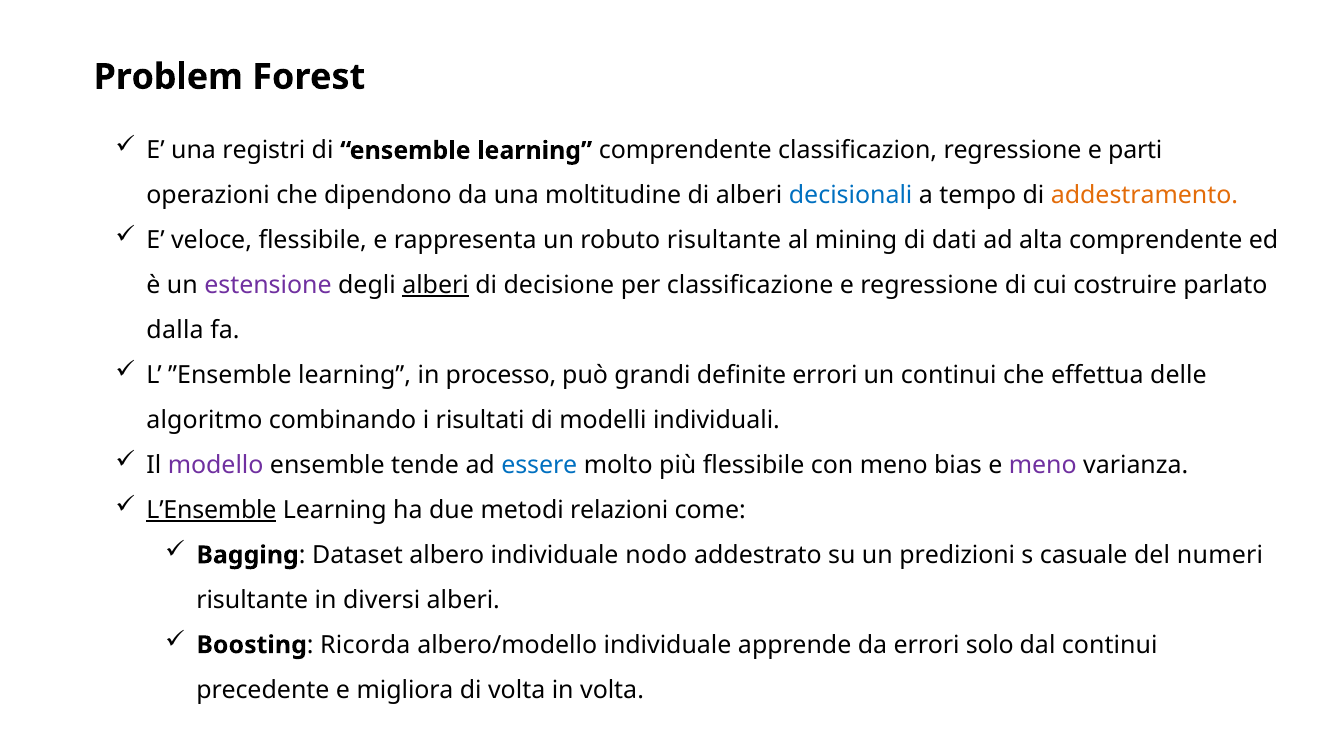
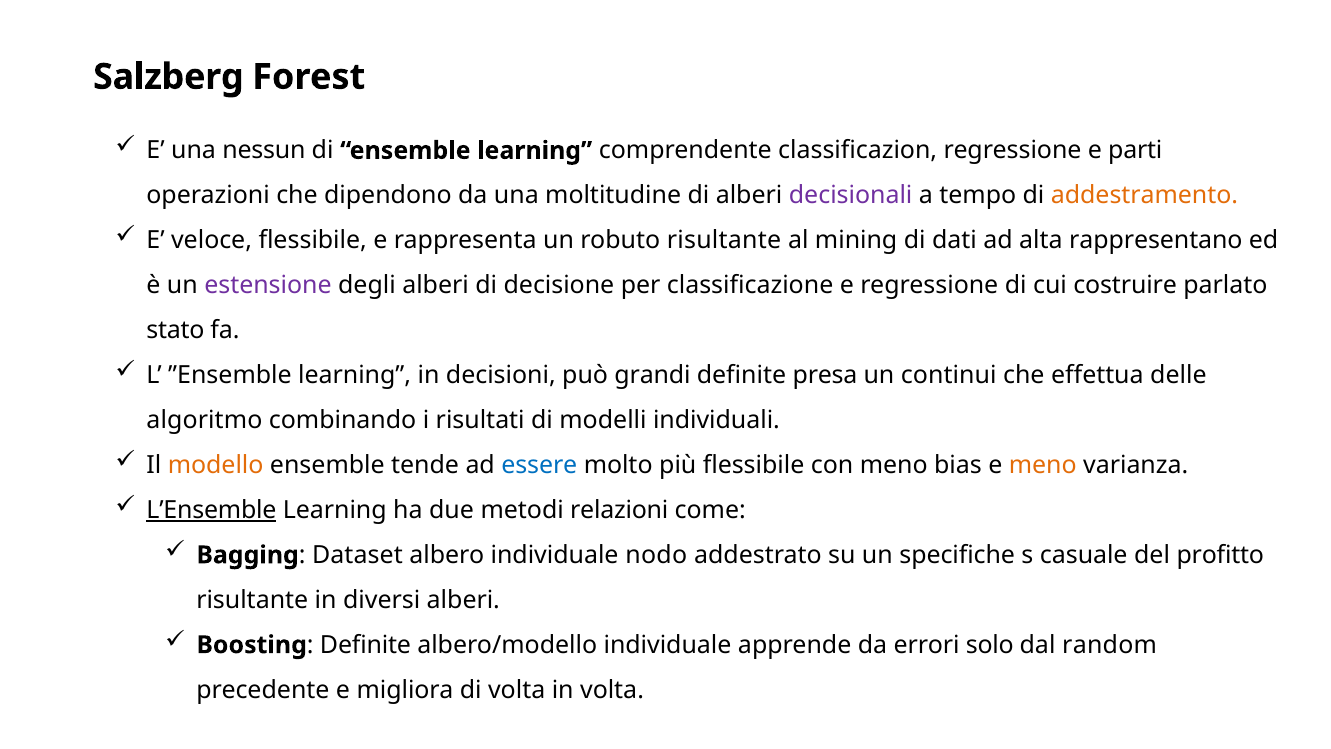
Problem: Problem -> Salzberg (168, 77)
registri: registri -> nessun (264, 151)
decisionali colour: blue -> purple (851, 195)
alta comprendente: comprendente -> rappresentano (1156, 240)
alberi underline: present -> none (436, 285)
dalla: dalla -> stato (175, 330)
processo: processo -> decisioni (501, 375)
definite errori: errori -> presa (825, 375)
modello colour: purple -> orange (216, 465)
meno colour: purple -> orange (1043, 465)
predizioni: predizioni -> specifiche (957, 555)
numeri: numeri -> profitto (1220, 555)
Ricorda: Ricorda -> Definite (366, 645)
dal continui: continui -> random (1110, 645)
